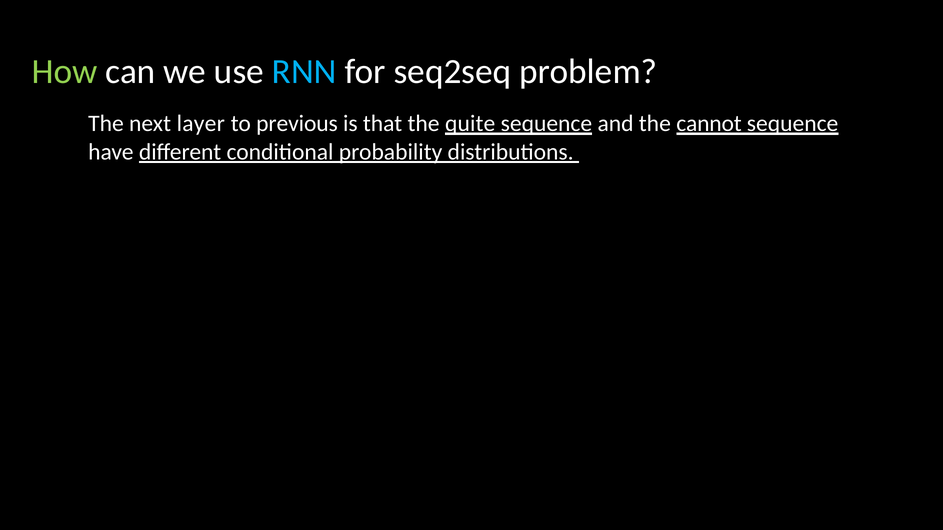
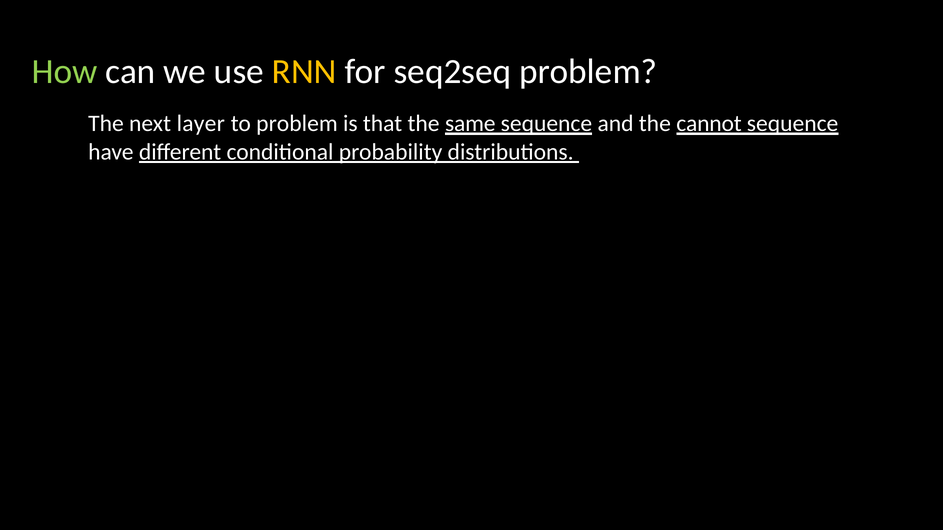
RNN colour: light blue -> yellow (304, 72)
to previous: previous -> problem (297, 124)
quite: quite -> same (470, 124)
